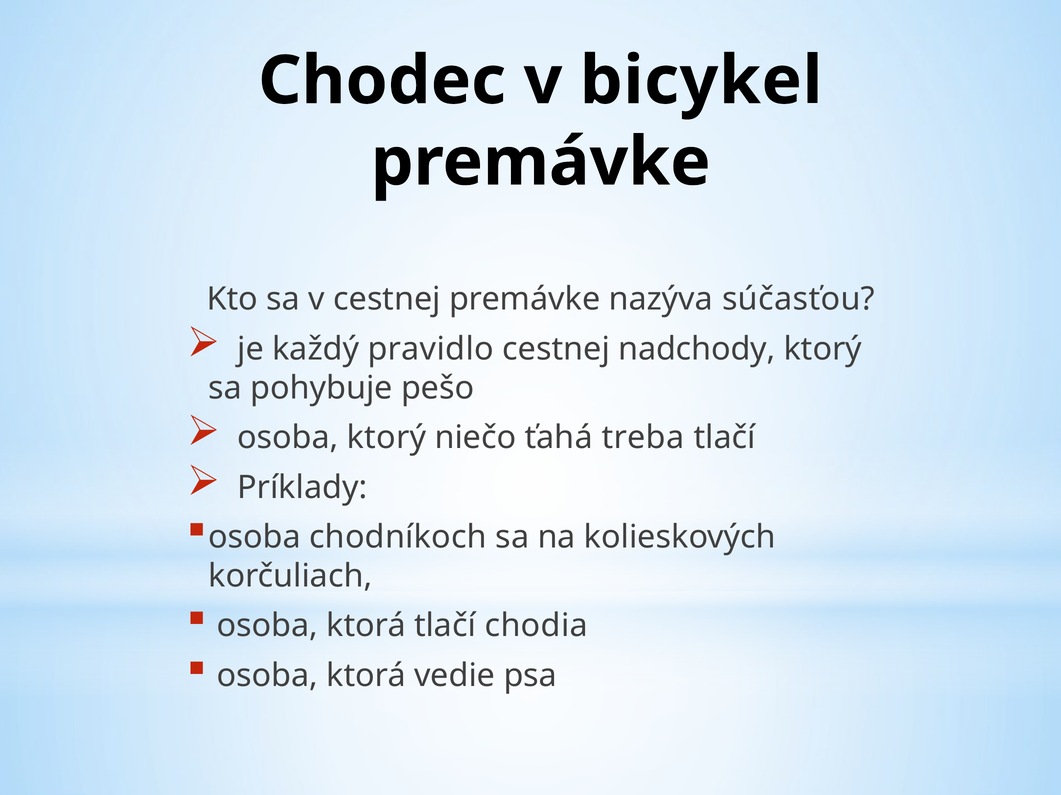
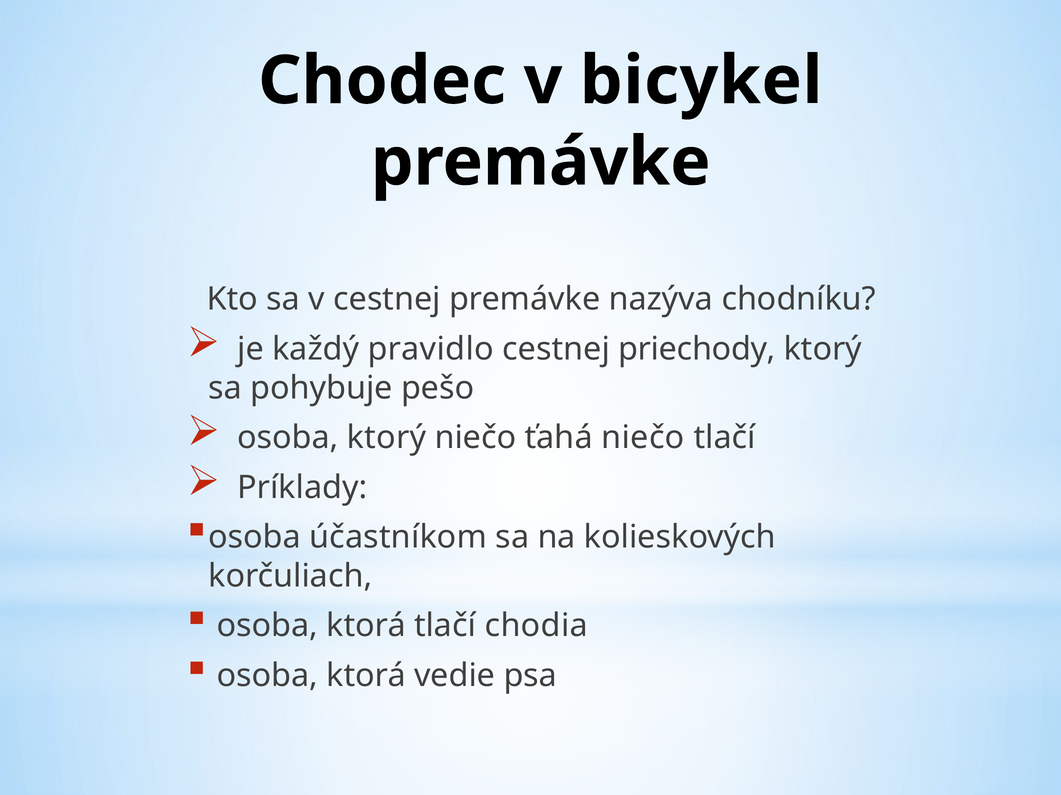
súčasťou: súčasťou -> chodníku (799, 300)
nadchody: nadchody -> priechody (697, 349)
ťahá treba: treba -> niečo (643, 438)
chodníkoch: chodníkoch -> účastníkom (398, 538)
